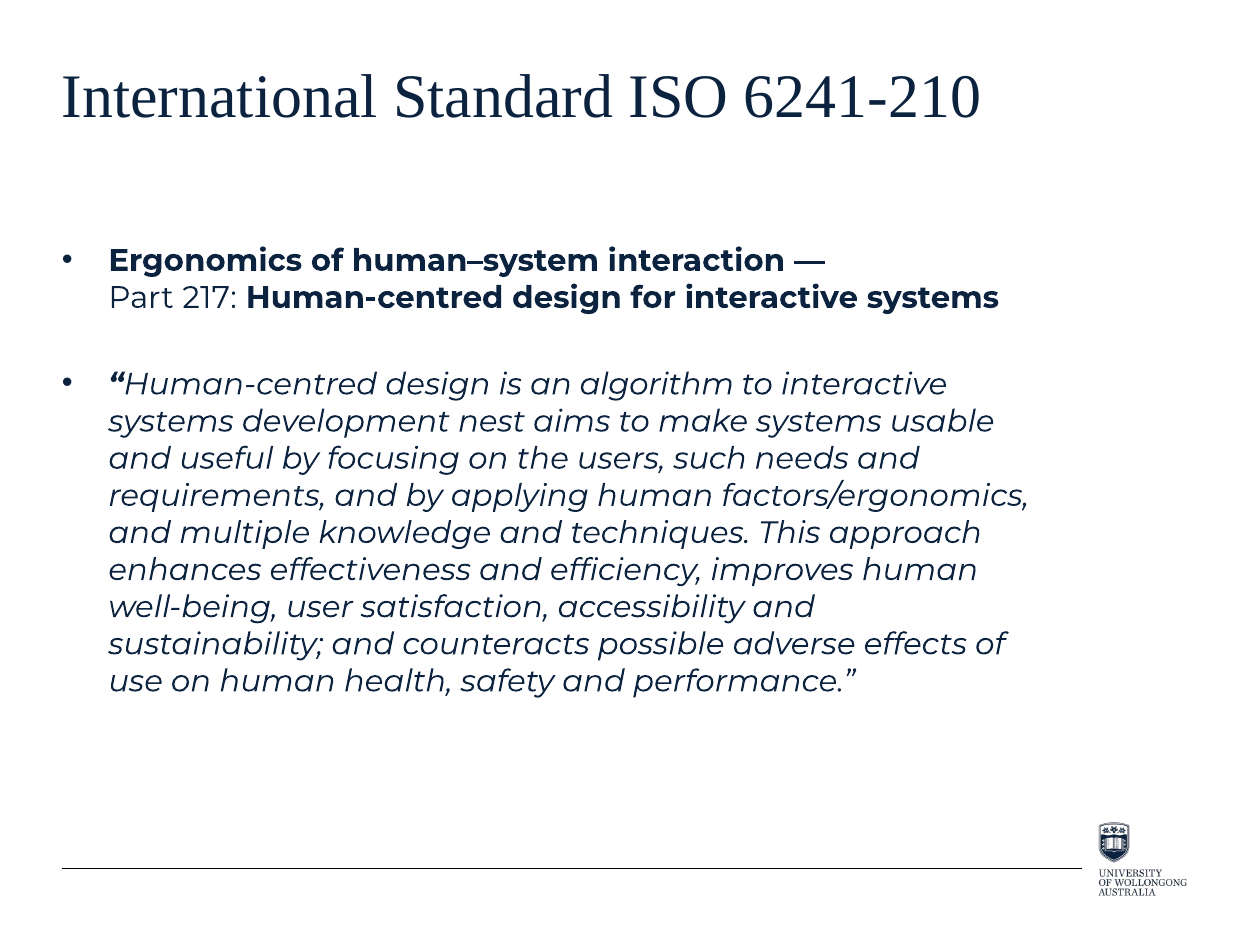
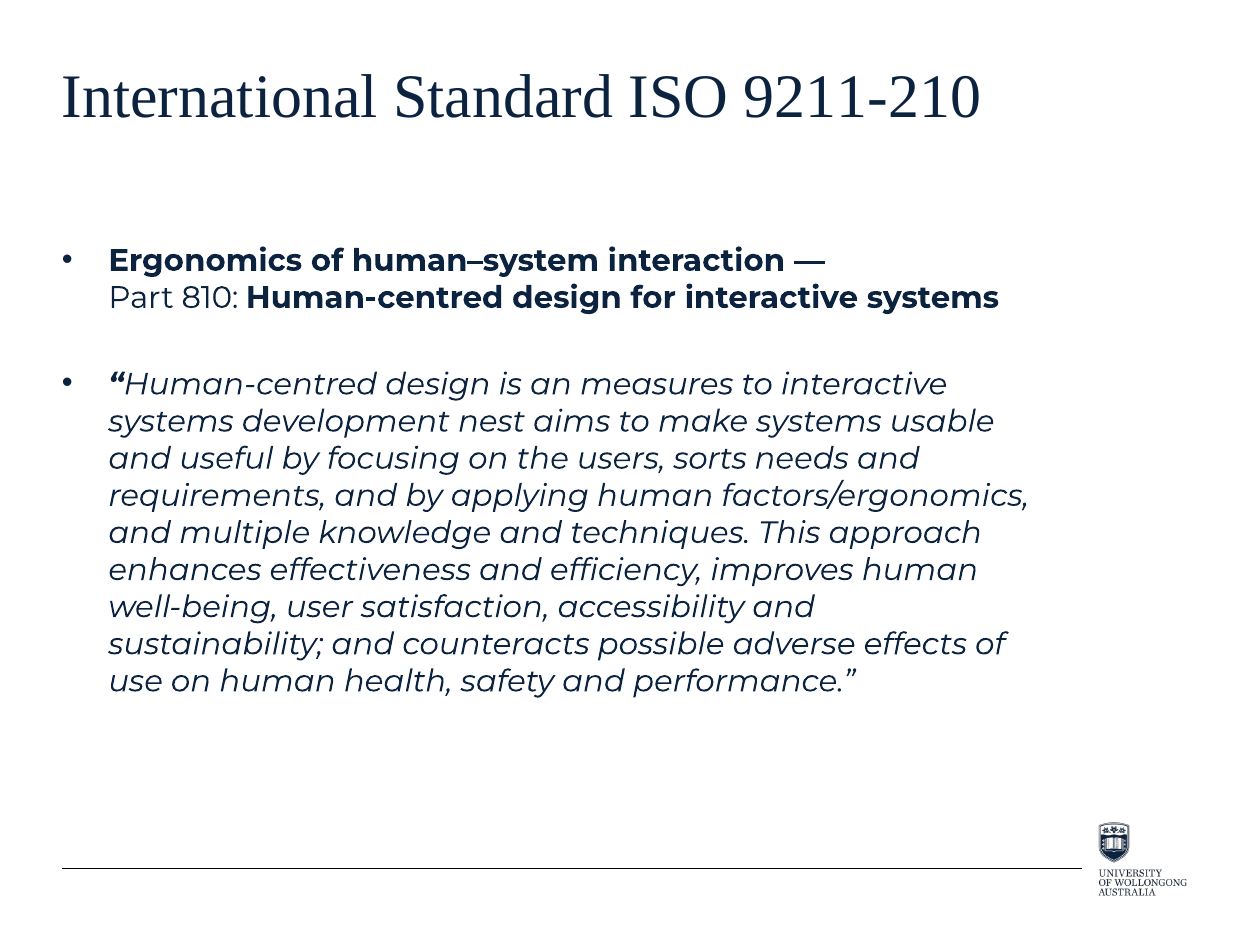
6241-210: 6241-210 -> 9211-210 (862, 97)
217: 217 -> 810 (210, 298)
algorithm: algorithm -> measures (657, 384)
such: such -> sorts (710, 459)
